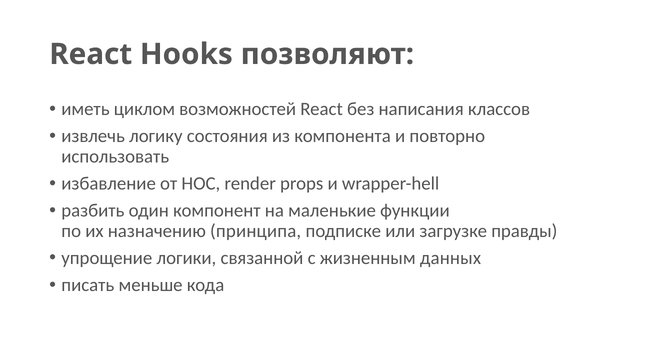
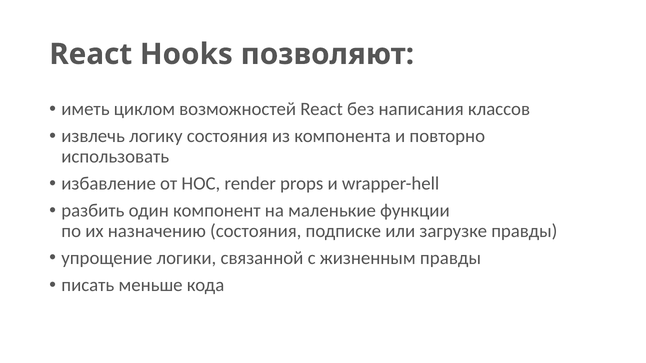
назначению принципа: принципа -> состояния (256, 231)
жизненным данных: данных -> правды (451, 258)
